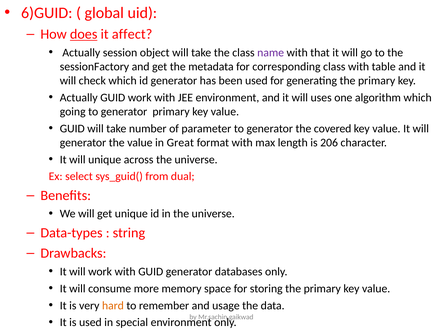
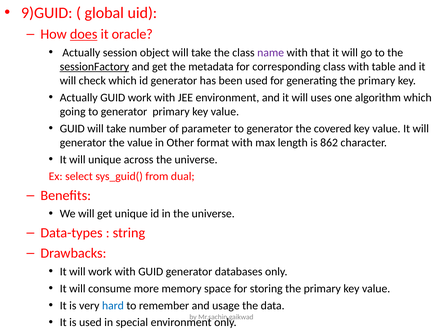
6)GUID: 6)GUID -> 9)GUID (47, 13)
affect: affect -> oracle (132, 34)
sessionFactory underline: none -> present (94, 67)
Great: Great -> Other (180, 143)
206: 206 -> 862 (329, 143)
hard colour: orange -> blue (113, 306)
